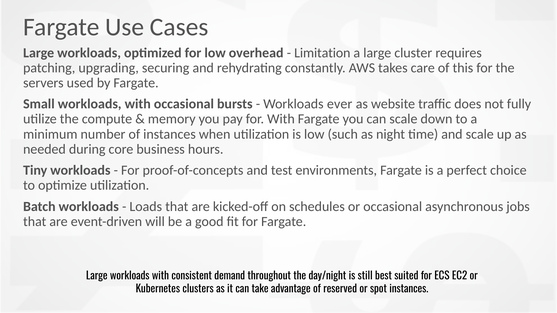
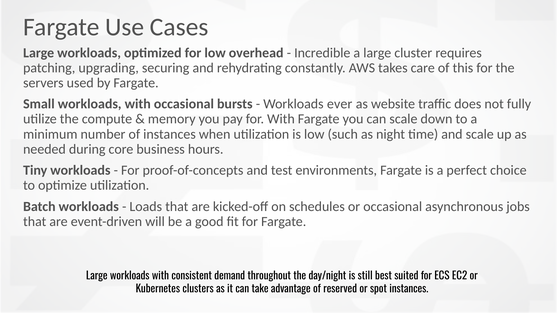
Limitation: Limitation -> Incredible (322, 53)
